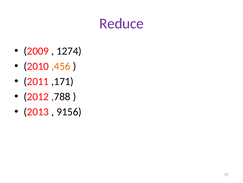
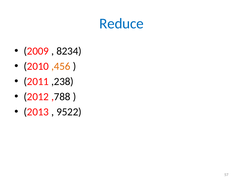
Reduce colour: purple -> blue (121, 24)
1274: 1274 -> 8234 (69, 51)
,171: ,171 -> ,238 (62, 81)
9156: 9156 -> 9522 (69, 111)
